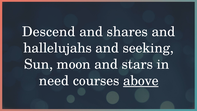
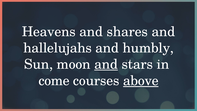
Descend: Descend -> Heavens (49, 32)
seeking: seeking -> humbly (148, 48)
and underline: none -> present (106, 64)
need: need -> come (54, 81)
